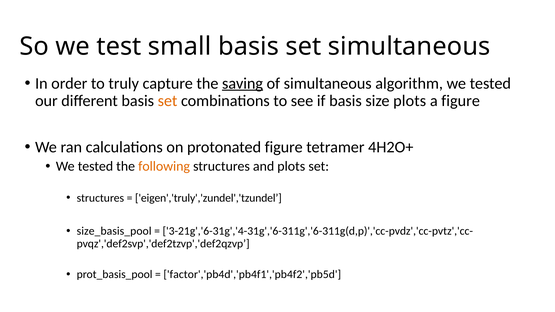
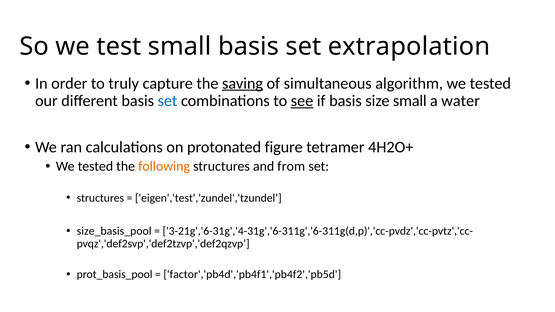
set simultaneous: simultaneous -> extrapolation (409, 47)
set colour: orange -> blue (168, 101)
see underline: none -> present (302, 101)
size plots: plots -> small (410, 101)
a figure: figure -> water (461, 101)
and plots: plots -> from (291, 166)
eigen','truly','zundel','tzundel: eigen','truly','zundel','tzundel -> eigen','test','zundel','tzundel (208, 198)
